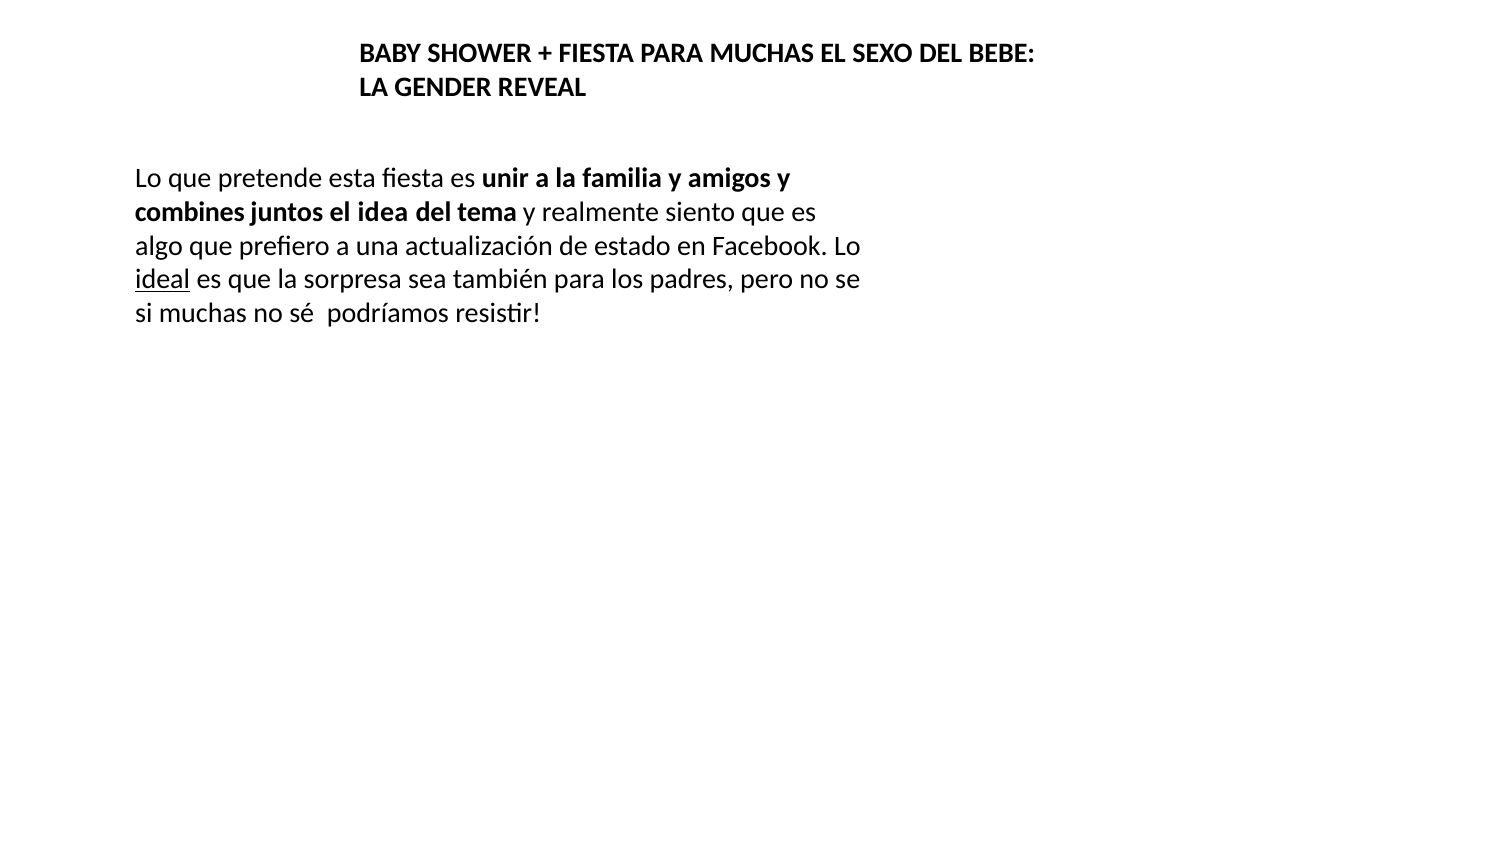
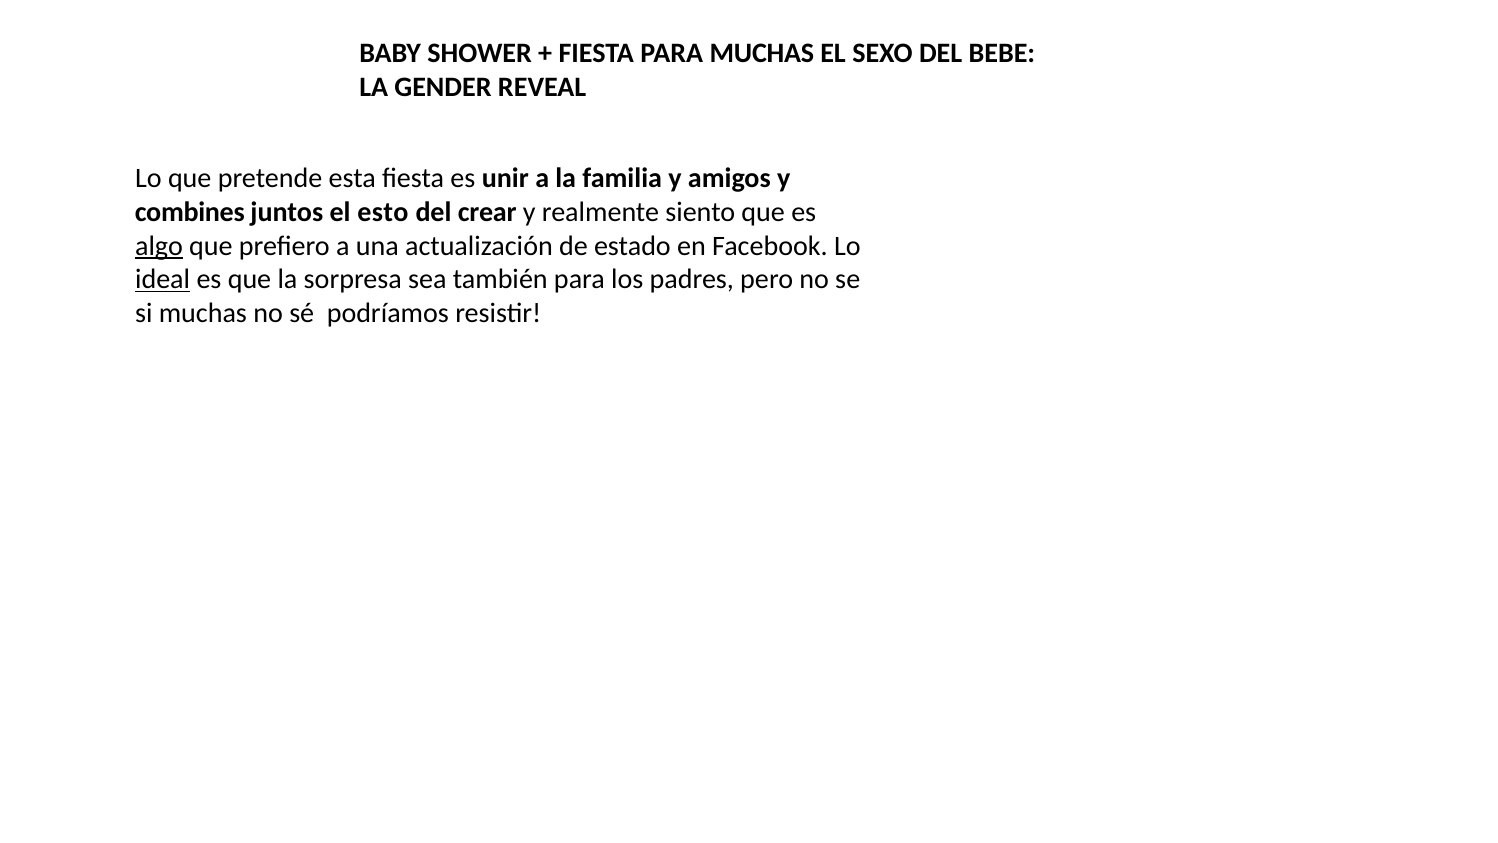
idea: idea -> esto (383, 212)
tema: tema -> crear (487, 212)
algo underline: none -> present (159, 246)
